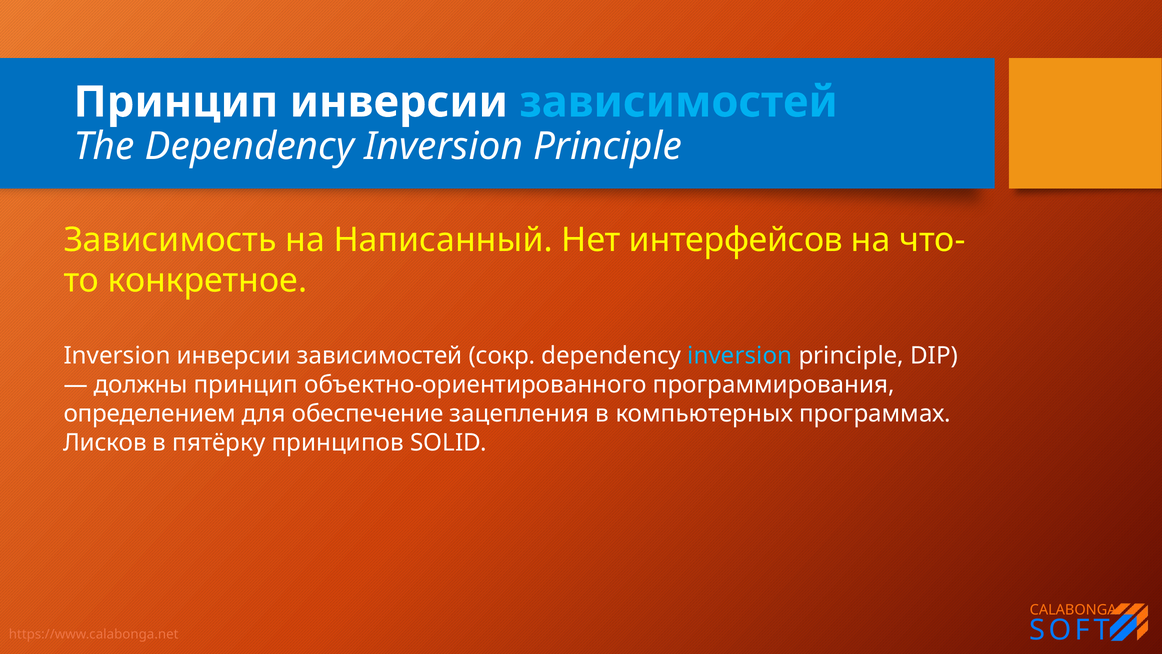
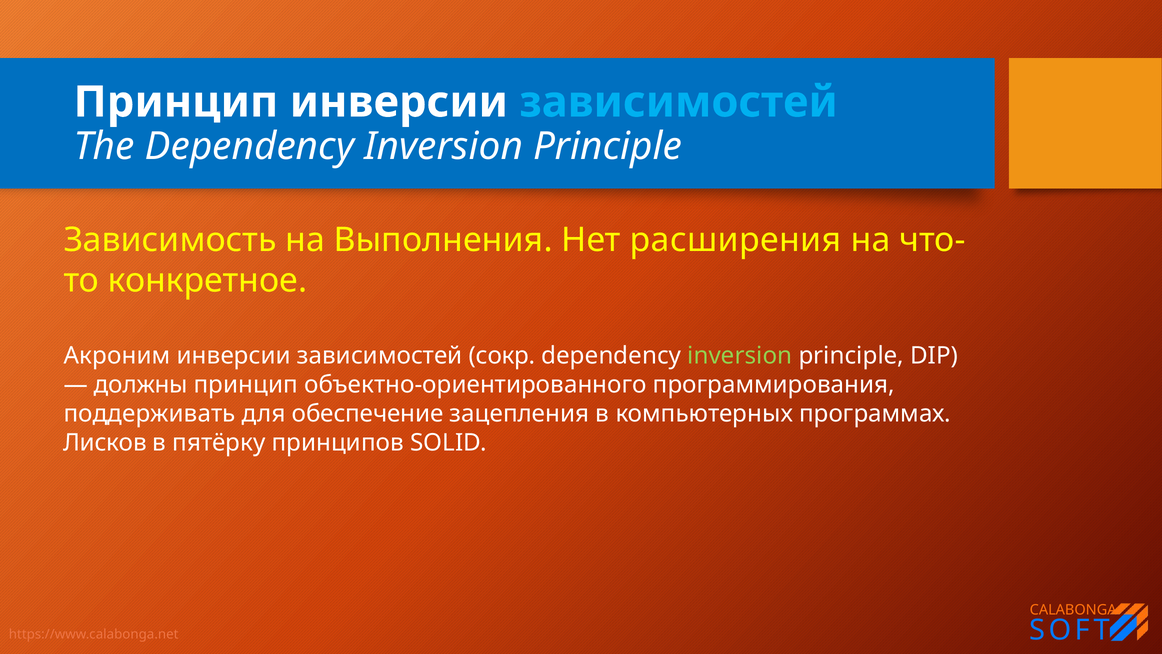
Написанный: Написанный -> Выполнения (443, 240)
интерфейсов: интерфейсов -> расширения (736, 240)
Inversion: Inversion -> Акроним (117, 355)
inversion colour: light blue -> light green (740, 355)
определением: определением -> поддерживать (150, 414)
